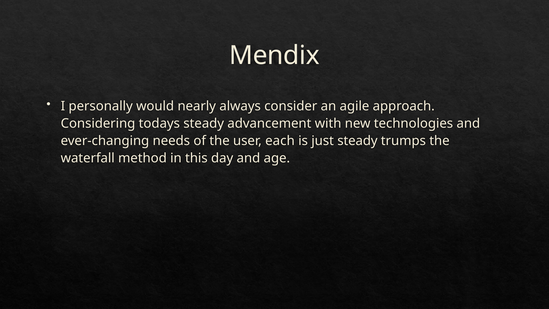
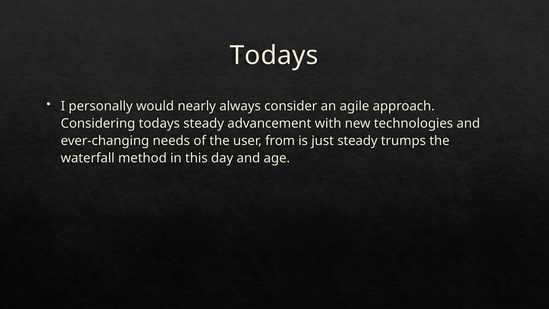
Mendix: Mendix -> Todays (274, 56)
each: each -> from (280, 141)
